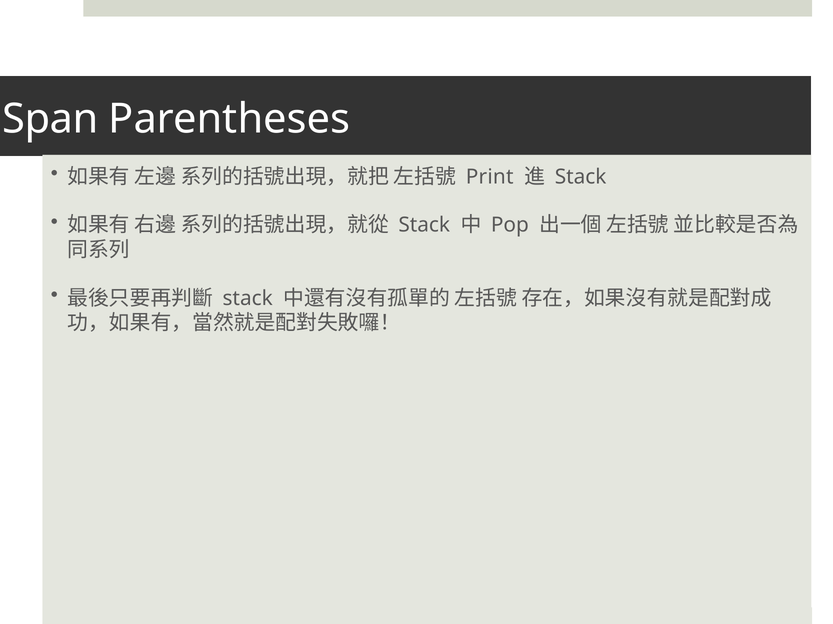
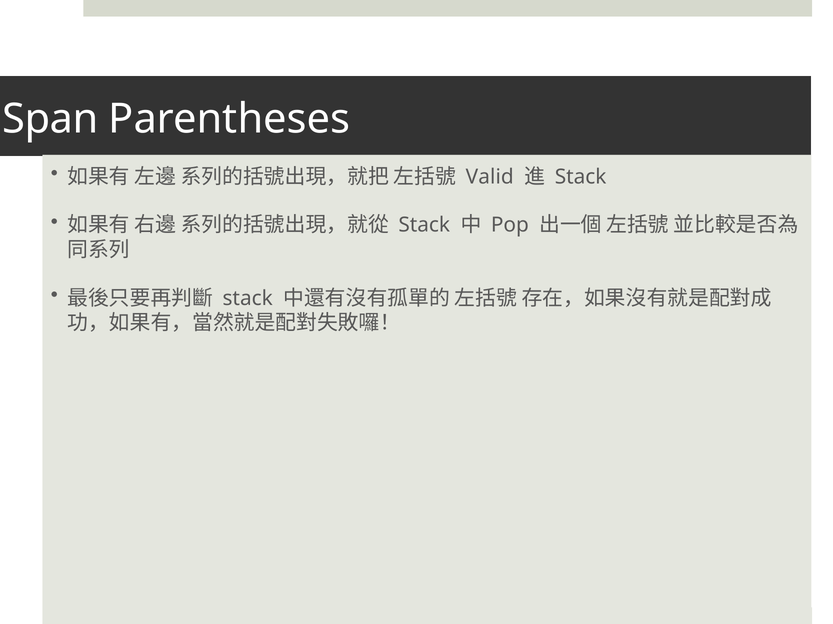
Print: Print -> Valid (490, 177)
